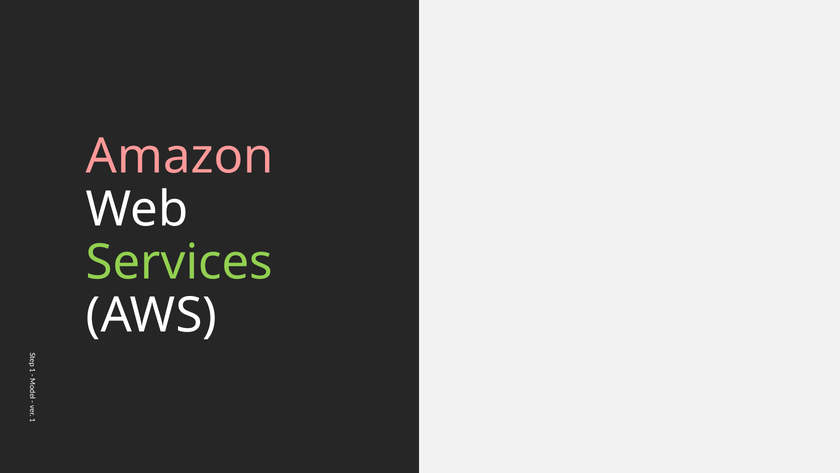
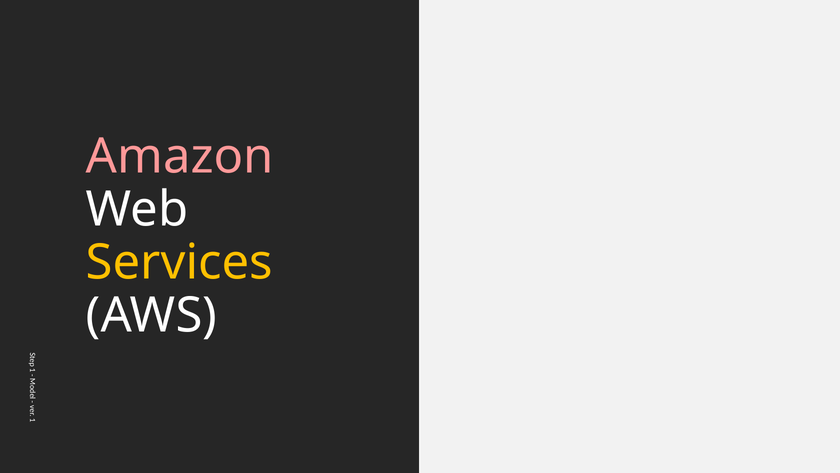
Services colour: light green -> yellow (179, 262)
